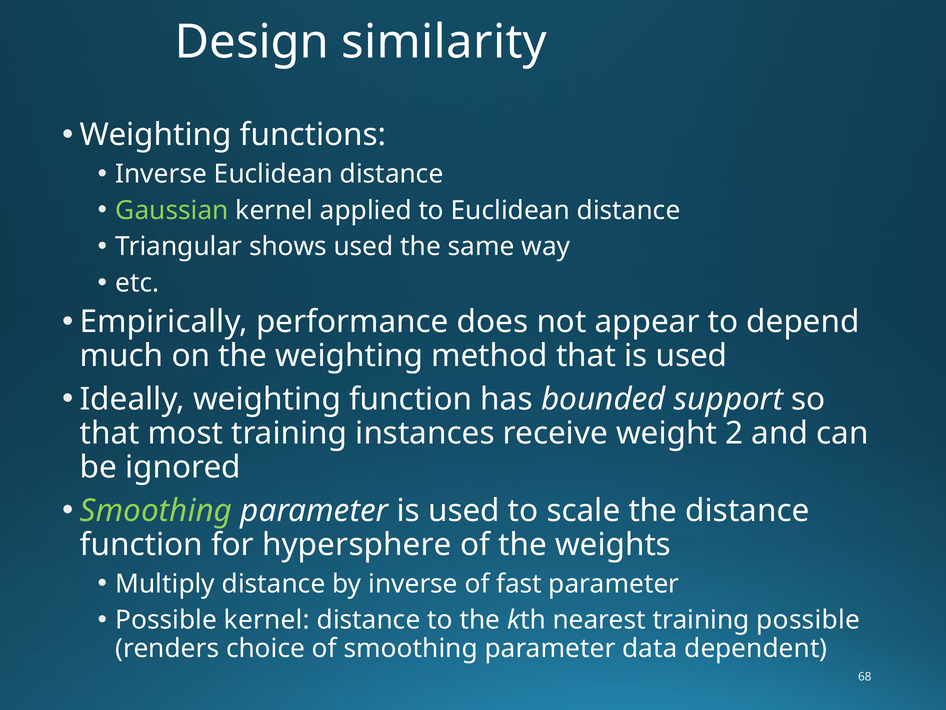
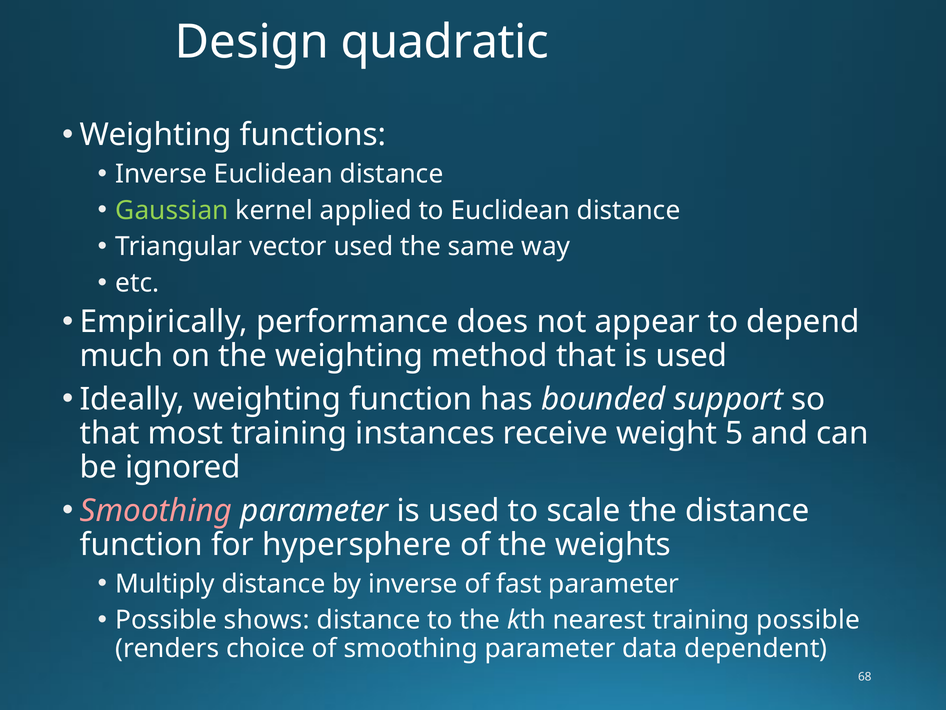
similarity: similarity -> quadratic (445, 42)
shows: shows -> vector (288, 246)
2: 2 -> 5 (734, 433)
Smoothing colour: light green -> pink (156, 510)
Possible kernel: kernel -> shows (267, 620)
